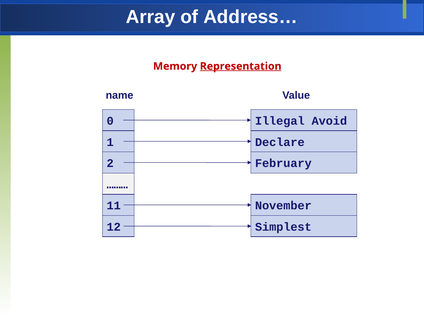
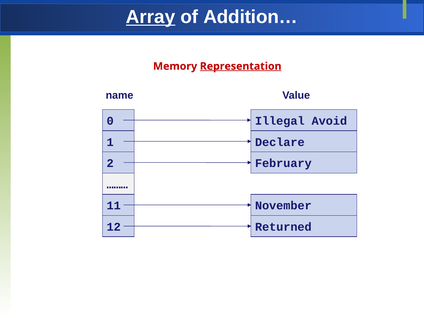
Array underline: none -> present (151, 17)
Address…: Address… -> Addition… (251, 17)
Simplest: Simplest -> Returned (283, 227)
